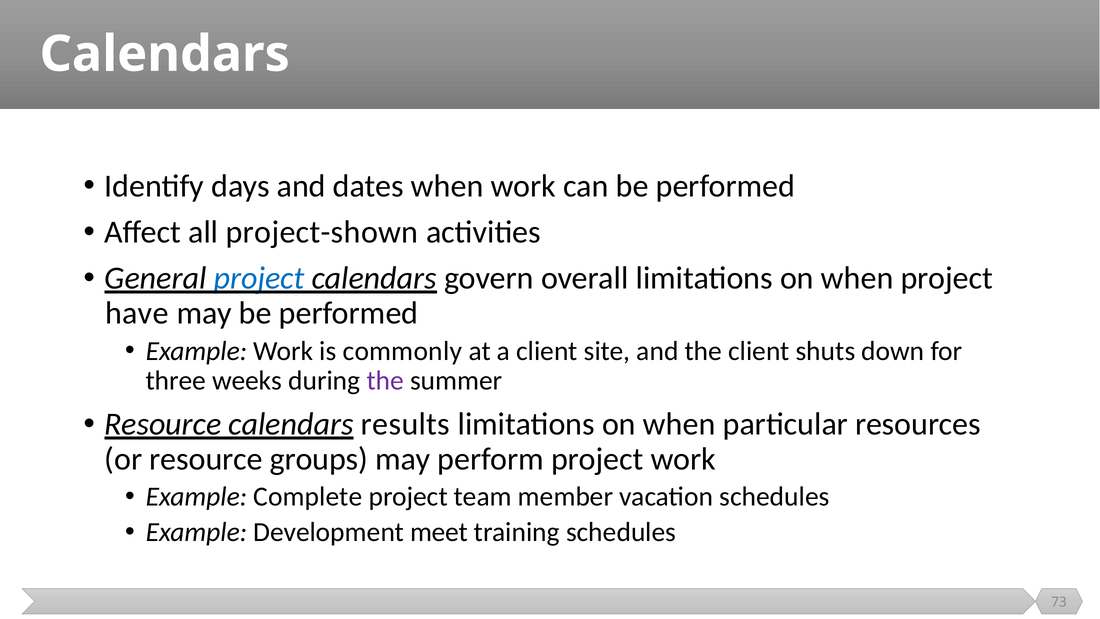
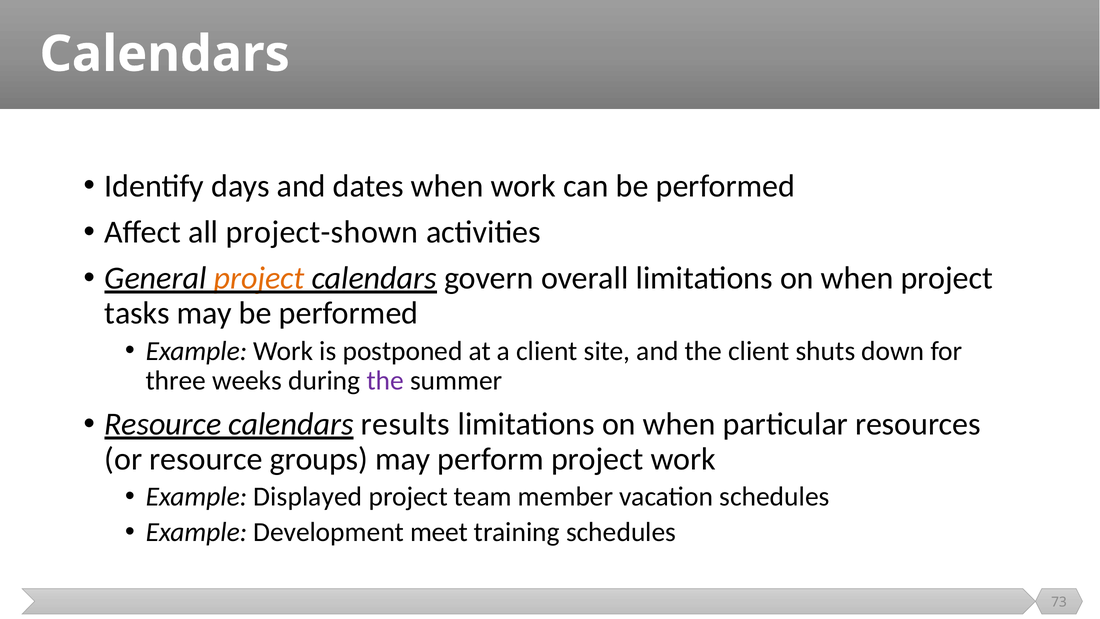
project colour: blue -> orange (259, 278)
have: have -> tasks (137, 313)
commonly: commonly -> postponed (403, 351)
Complete: Complete -> Displayed (308, 497)
